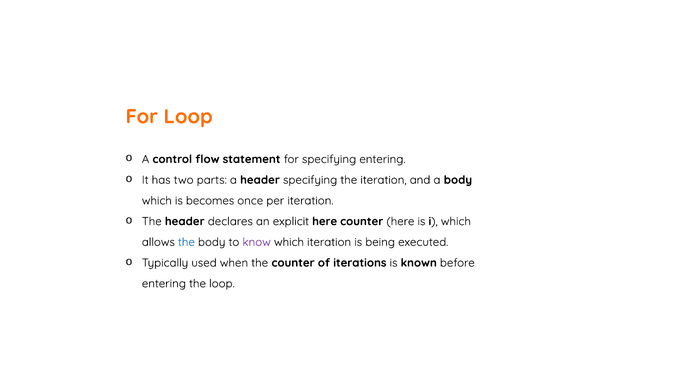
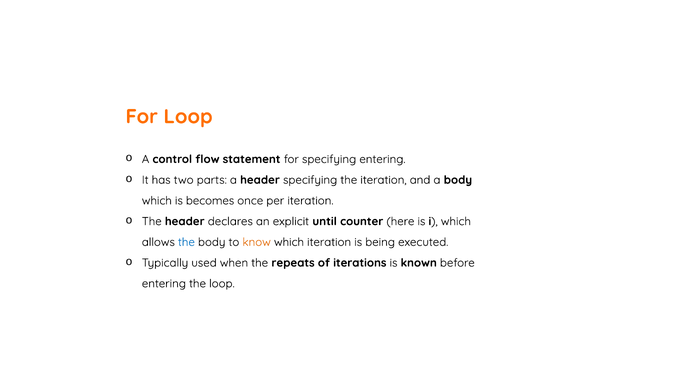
explicit here: here -> until (325, 222)
know colour: purple -> orange (257, 242)
the counter: counter -> repeats (293, 263)
